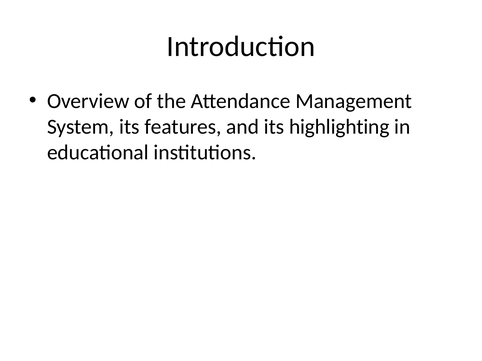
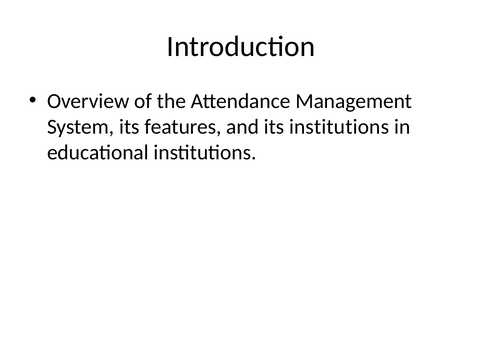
its highlighting: highlighting -> institutions (339, 127)
